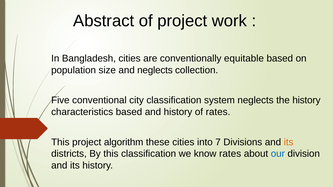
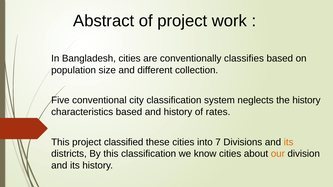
equitable: equitable -> classifies (244, 59)
and neglects: neglects -> different (155, 70)
algorithm: algorithm -> classified (124, 142)
know rates: rates -> cities (230, 154)
our colour: blue -> orange (278, 154)
